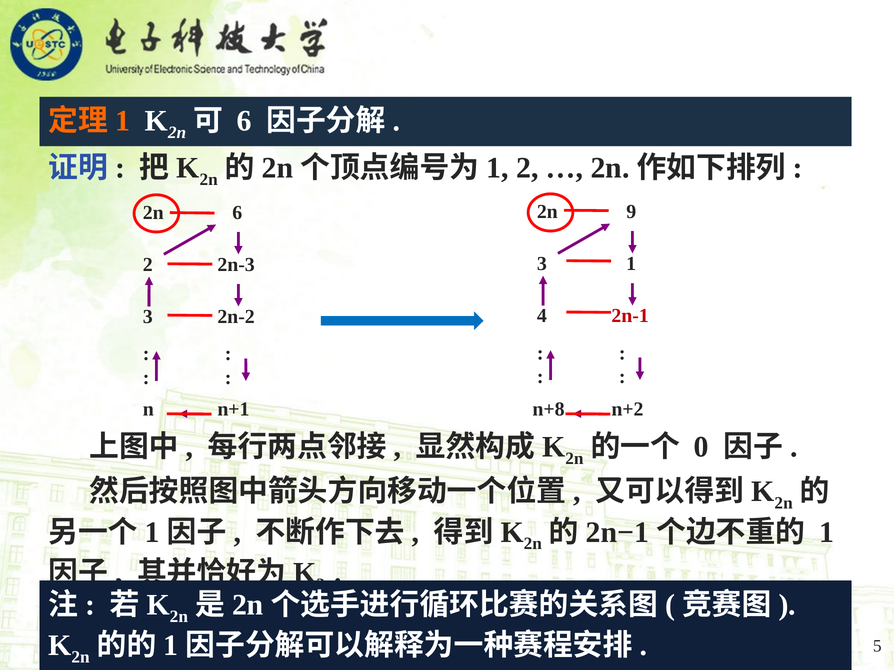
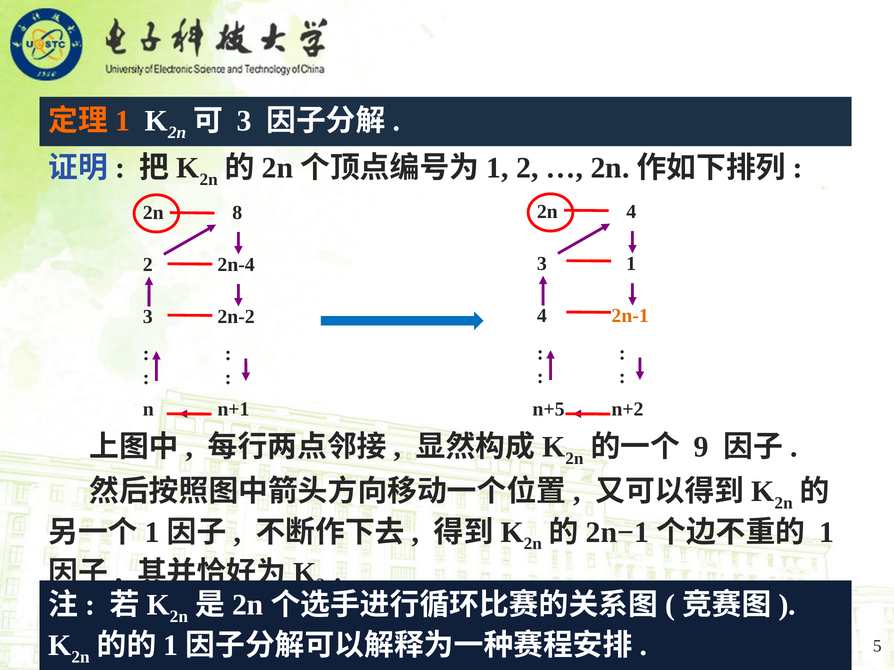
6: 6 -> 3 (244, 121)
2n 9: 9 -> 4 (631, 212)
2n 6: 6 -> 8 (237, 213)
2n-3: 2n-3 -> 2n-4 (236, 265)
2n-1 colour: red -> orange (630, 316)
n+8: n+8 -> n+5 (548, 409)
0: 0 -> 9 (701, 447)
